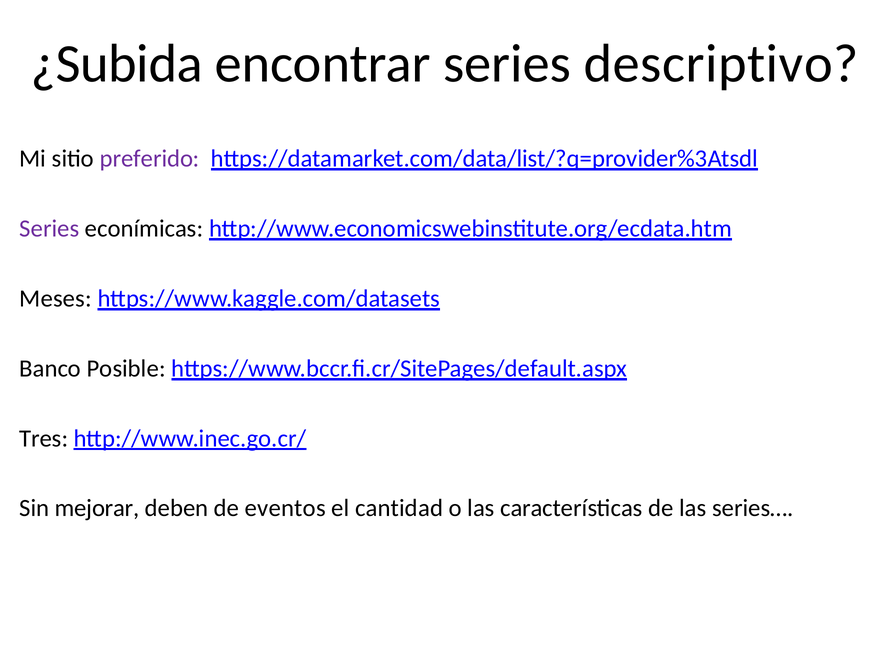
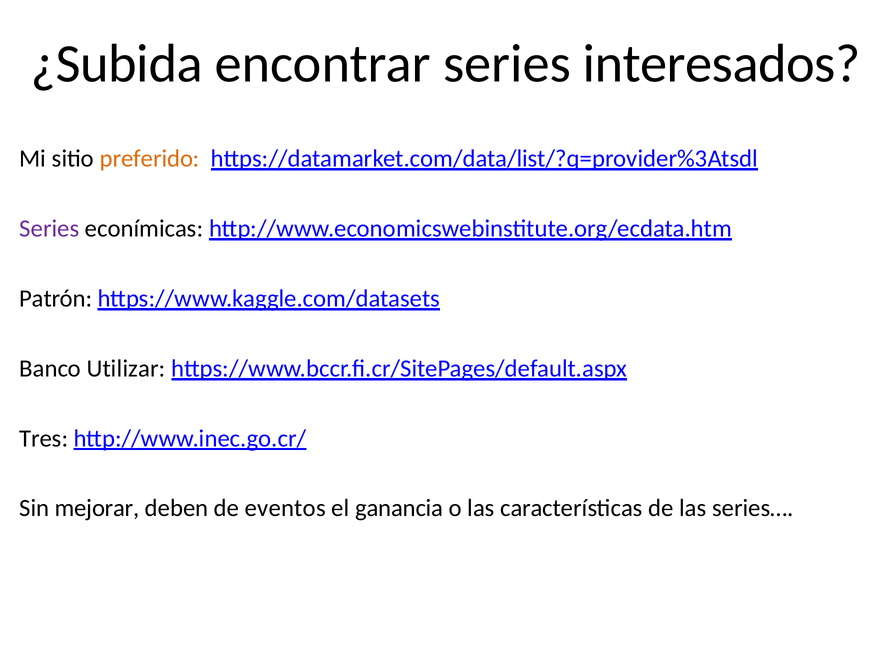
descriptivo: descriptivo -> interesados (722, 64)
preferido colour: purple -> orange (150, 159)
Meses: Meses -> Patrón (56, 299)
Posible: Posible -> Utilizar (126, 369)
cantidad: cantidad -> ganancia (399, 508)
